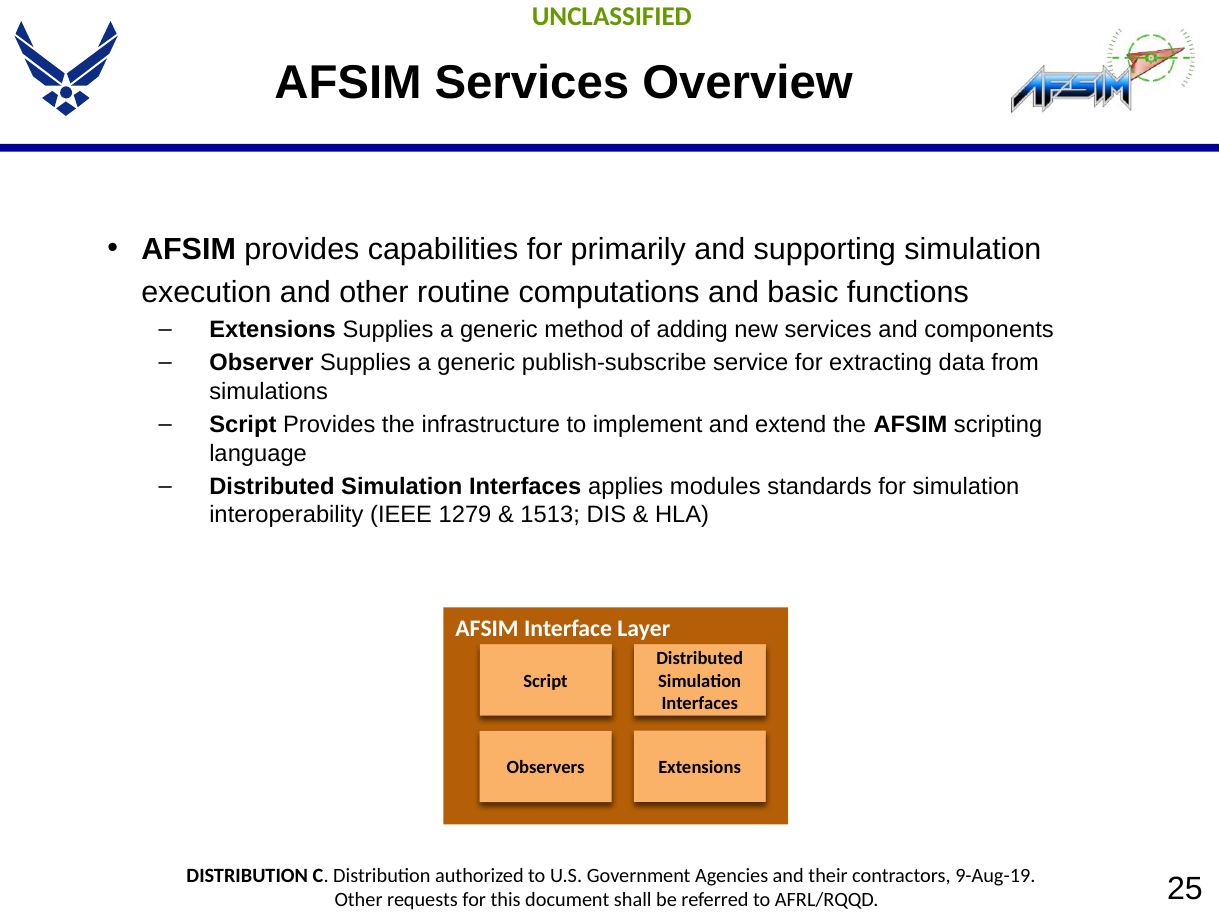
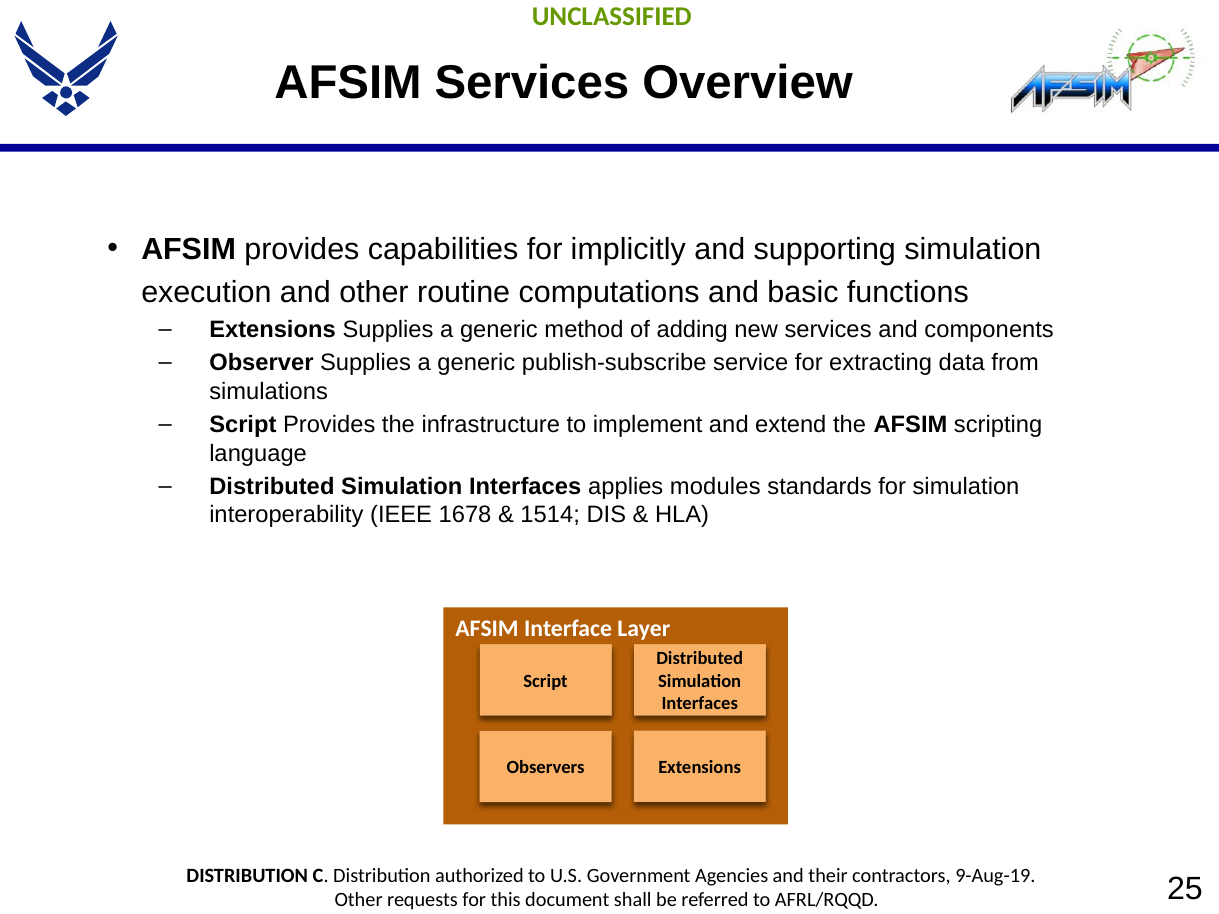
primarily: primarily -> implicitly (628, 249)
1279: 1279 -> 1678 (465, 515)
1513: 1513 -> 1514 (550, 515)
